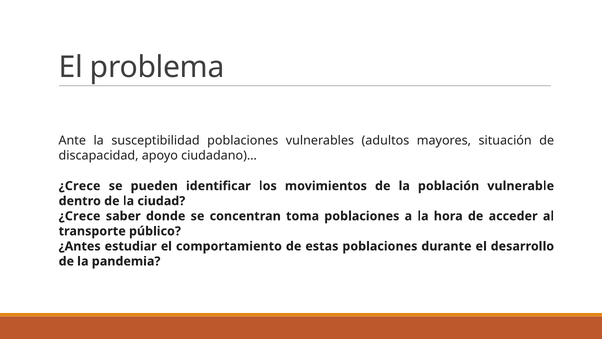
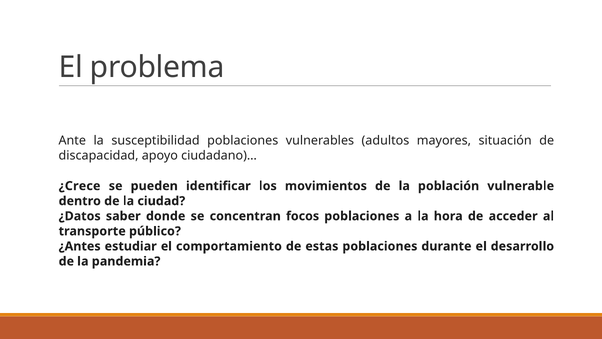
¿Crece: ¿Crece -> ¿Datos (80, 216)
toma: toma -> focos (303, 216)
